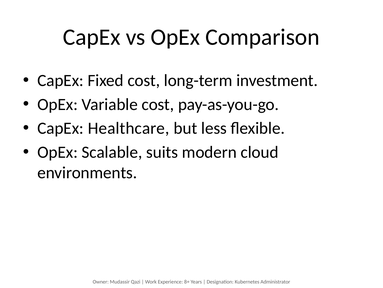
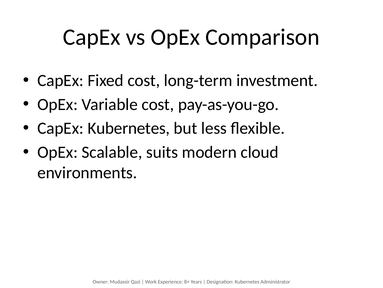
CapEx Healthcare: Healthcare -> Kubernetes (129, 128)
